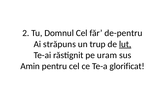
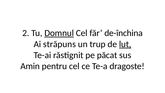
Domnul underline: none -> present (59, 33)
de-pentru: de-pentru -> de-închina (124, 33)
uram: uram -> păcat (107, 55)
glorificat: glorificat -> dragoste (127, 66)
